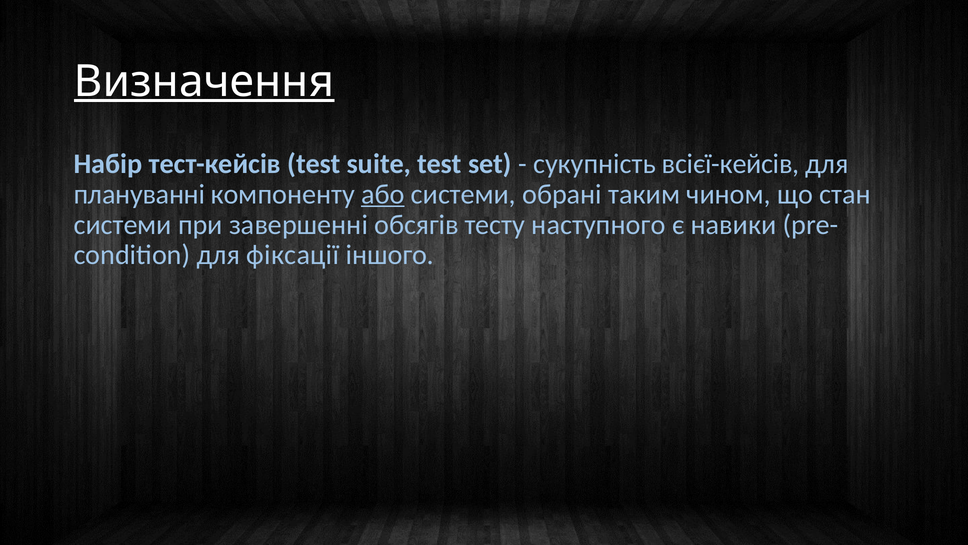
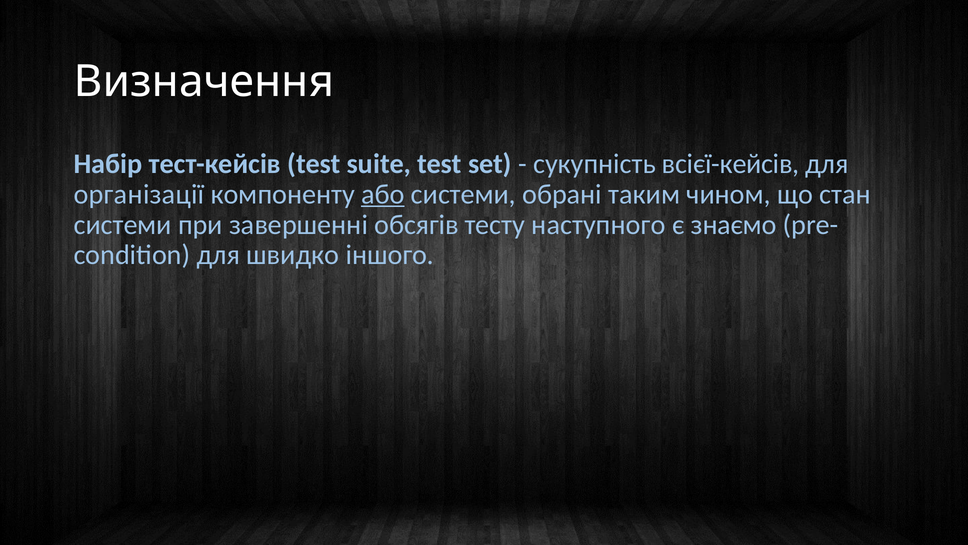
Визначення underline: present -> none (204, 81)
плануванні: плануванні -> організації (139, 194)
навики: навики -> знаємо (734, 224)
фіксації: фіксації -> швидко (293, 255)
